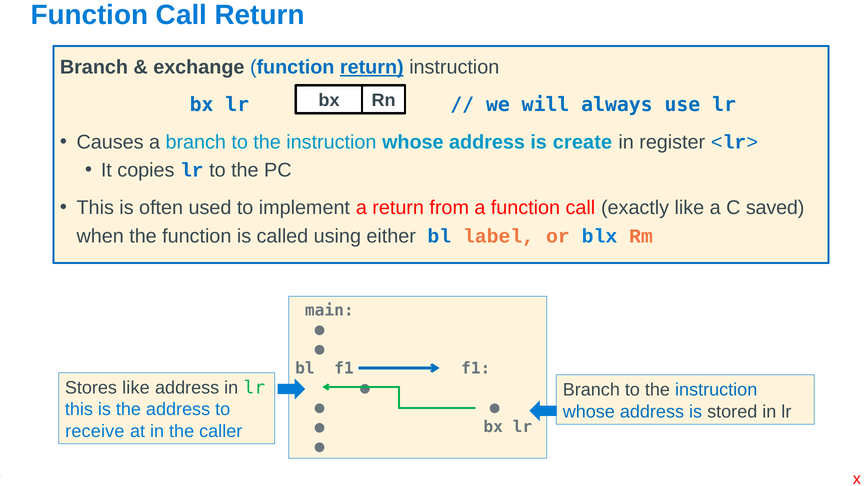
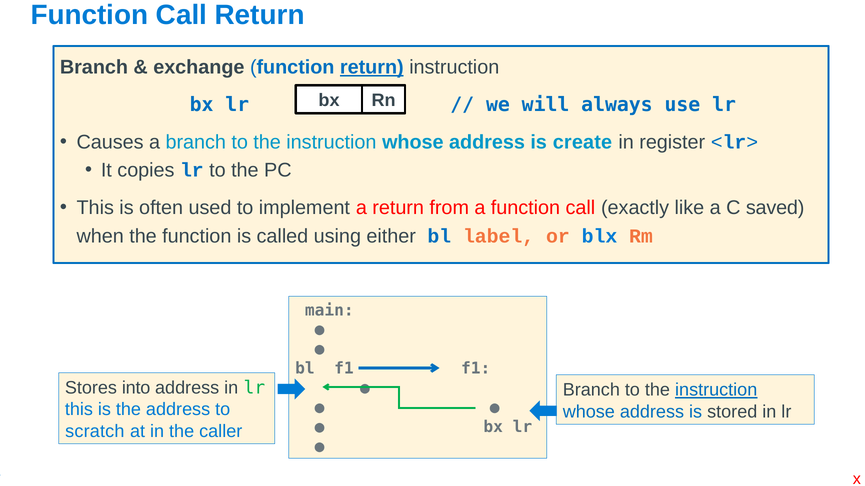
Stores like: like -> into (136, 388)
instruction underline: none -> present (716, 390)
receive: receive -> scratch (95, 432)
